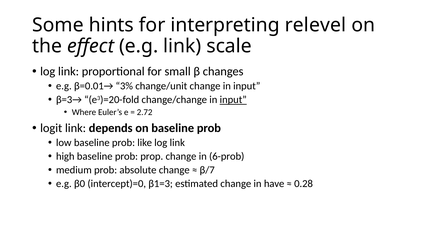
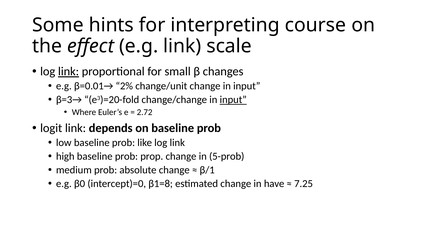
relevel: relevel -> course (315, 25)
link underline: none -> present (69, 71)
3%: 3% -> 2% (124, 86)
6-prob: 6-prob -> 5-prob (227, 156)
β/7: β/7 -> β/1 (207, 170)
β1=3: β1=3 -> β1=8 (161, 184)
0.28: 0.28 -> 7.25 (304, 184)
